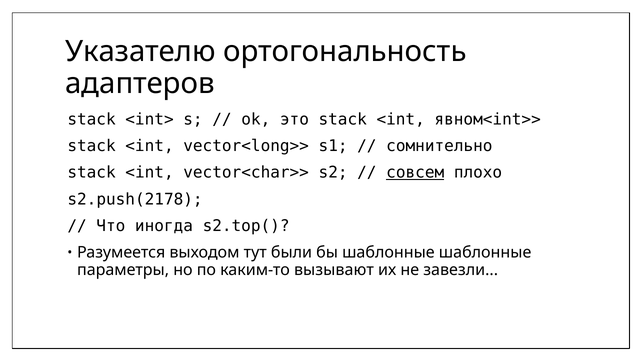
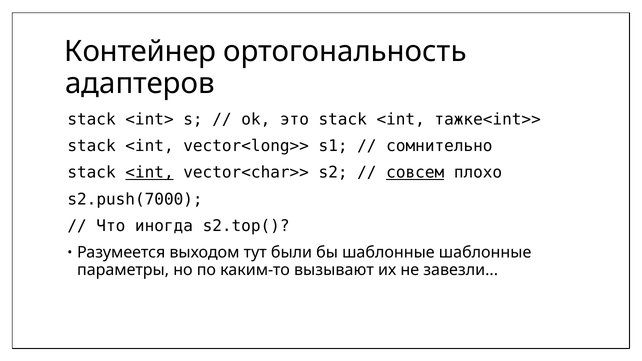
Указателю: Указателю -> Контейнер (140, 52)
явном<int>>: явном<int>> -> тажке<int>> (488, 119)
<int underline: none -> present (150, 173)
s2.push(2178: s2.push(2178 -> s2.push(7000 (135, 199)
